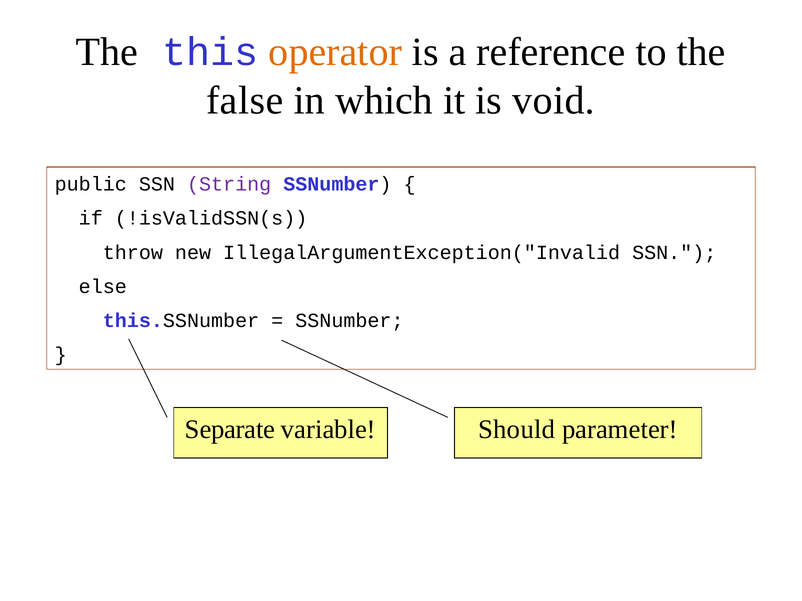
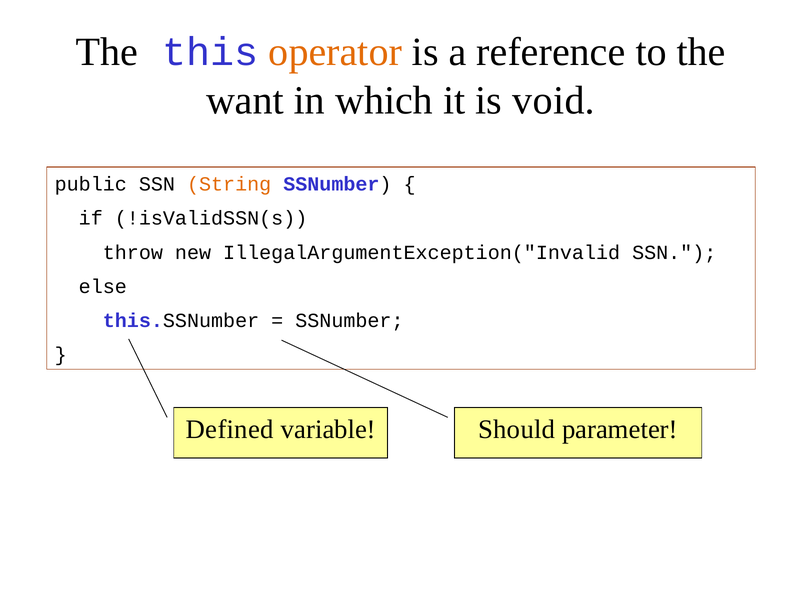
false: false -> want (245, 100)
String colour: purple -> orange (229, 184)
Separate: Separate -> Defined (230, 430)
